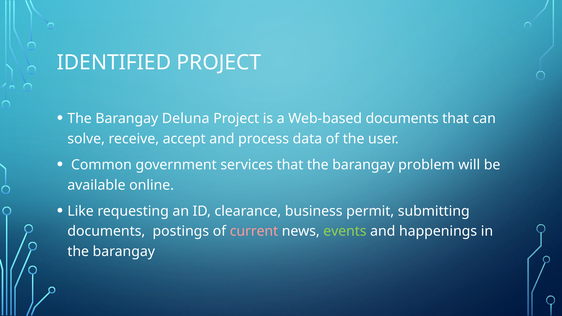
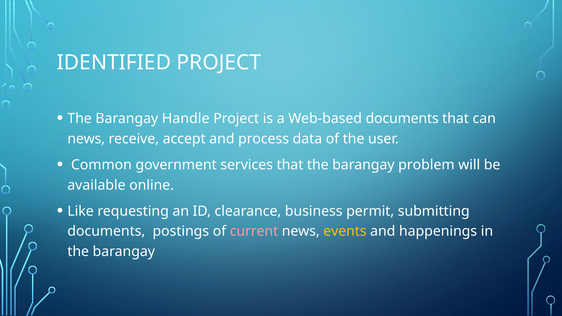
Deluna: Deluna -> Handle (186, 119)
solve: solve -> news (86, 139)
events colour: light green -> yellow (345, 231)
